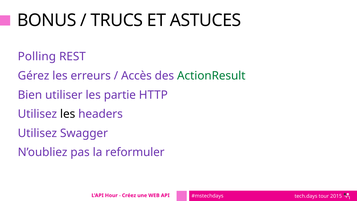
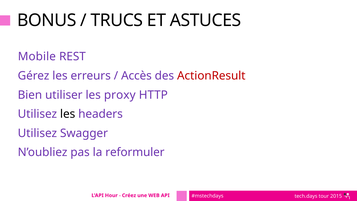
Polling: Polling -> Mobile (37, 57)
ActionResult colour: green -> red (211, 76)
partie: partie -> proxy (120, 95)
